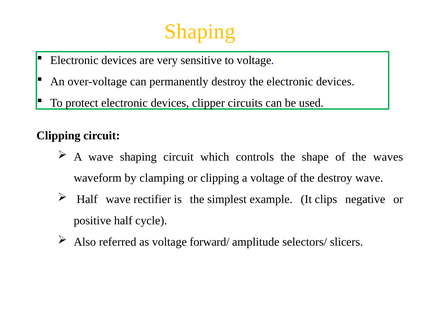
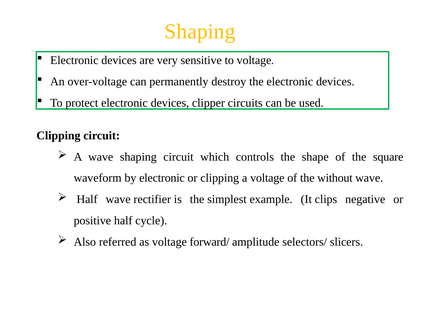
waves: waves -> square (388, 157)
by clamping: clamping -> electronic (162, 178)
the destroy: destroy -> without (335, 178)
